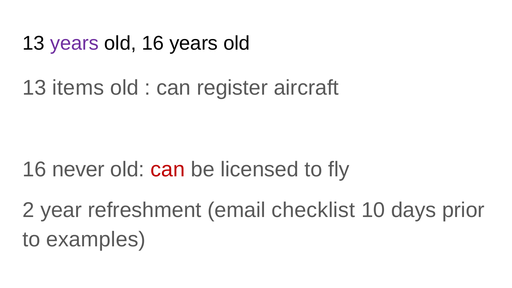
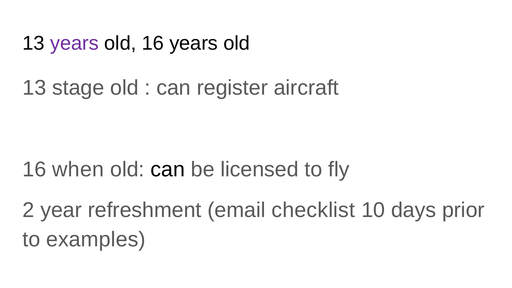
items: items -> stage (78, 88)
never: never -> when (78, 169)
can colour: red -> black (168, 169)
